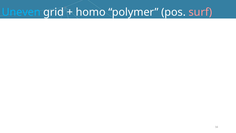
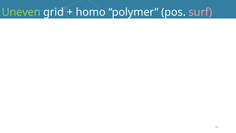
Uneven colour: light blue -> light green (21, 12)
